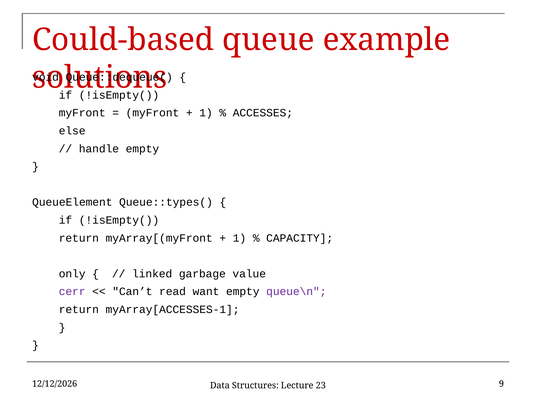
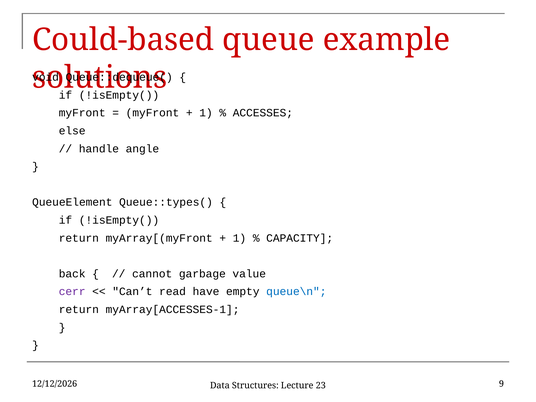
handle empty: empty -> angle (142, 149)
only: only -> back (72, 274)
linked: linked -> cannot (152, 274)
want: want -> have (206, 292)
queue\n colour: purple -> blue (296, 292)
